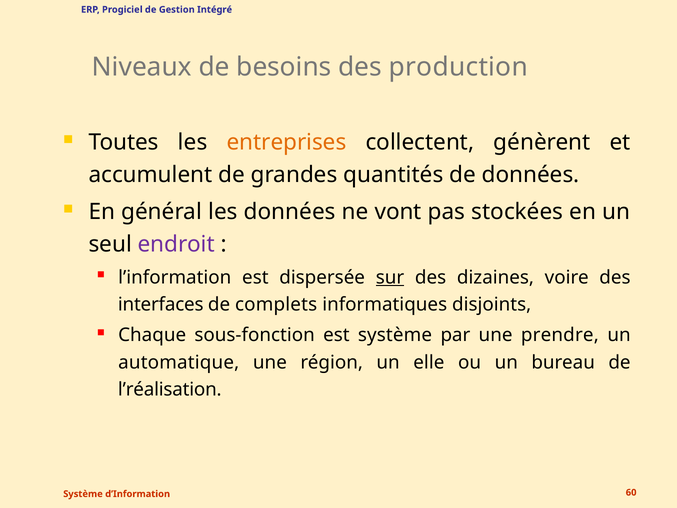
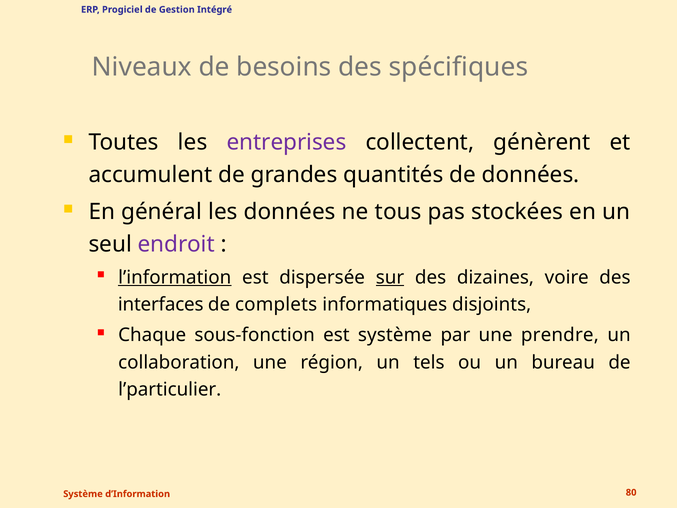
production: production -> spécifiques (458, 67)
entreprises colour: orange -> purple (286, 142)
vont: vont -> tous (398, 212)
l’information underline: none -> present (175, 277)
automatique: automatique -> collaboration (179, 362)
elle: elle -> tels (429, 362)
l’réalisation: l’réalisation -> l’particulier (170, 389)
60: 60 -> 80 (631, 492)
